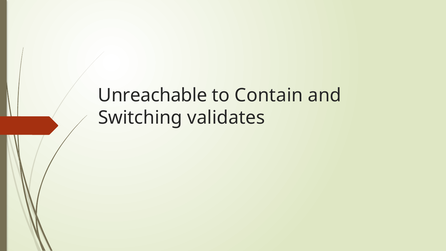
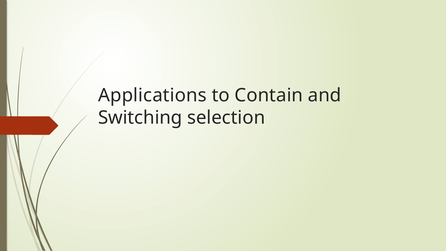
Unreachable: Unreachable -> Applications (152, 95)
validates: validates -> selection (226, 118)
